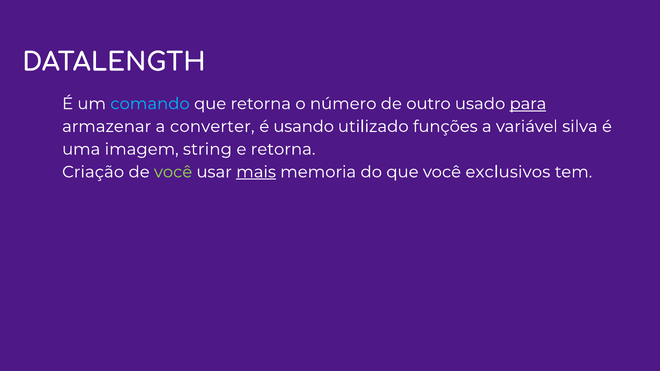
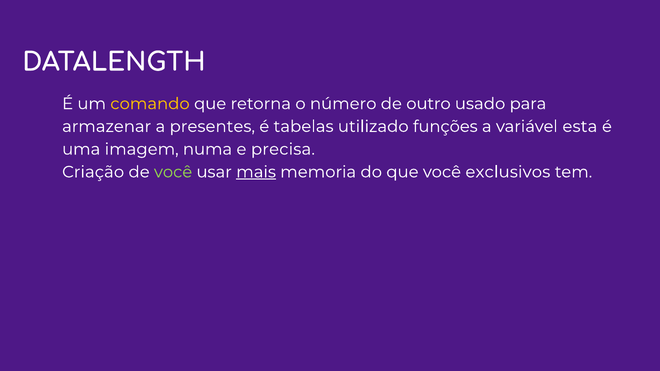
comando colour: light blue -> yellow (150, 104)
para underline: present -> none (528, 104)
converter: converter -> presentes (212, 127)
usando: usando -> tabelas (304, 127)
silva: silva -> esta (580, 127)
string: string -> numa (208, 149)
e retorna: retorna -> precisa (283, 149)
